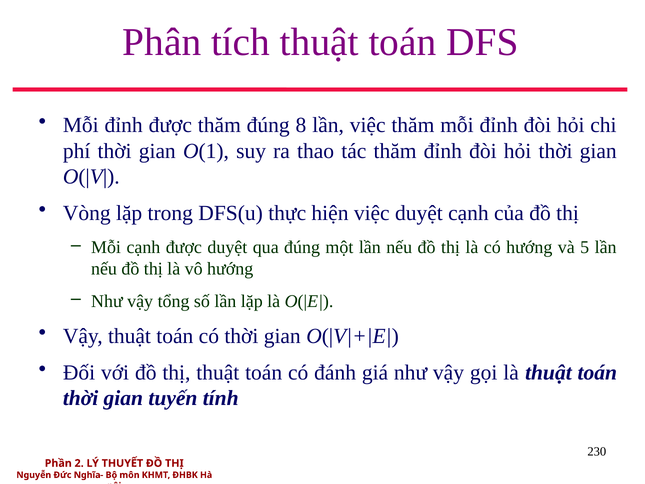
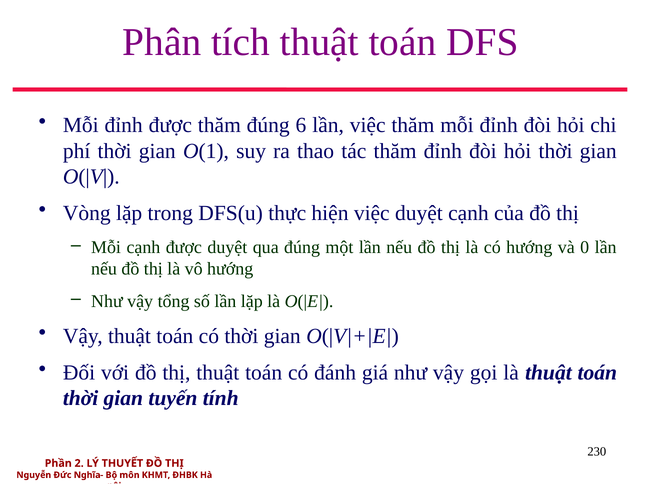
8: 8 -> 6 (301, 125)
5: 5 -> 0 (585, 247)
